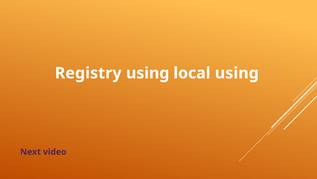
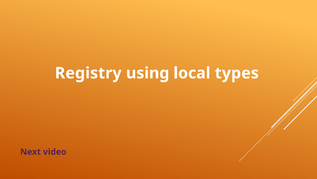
local using: using -> types (237, 73)
